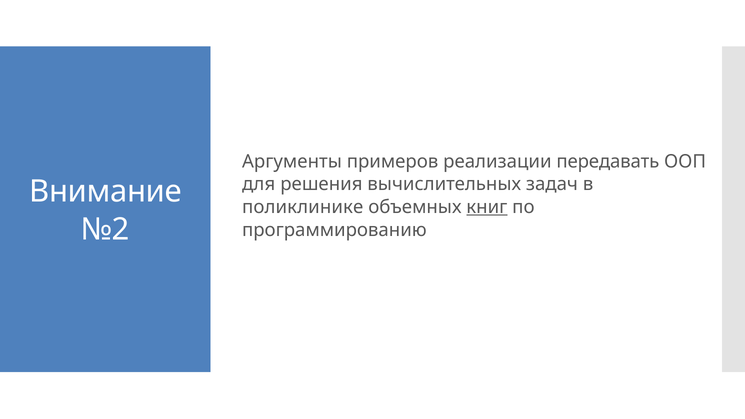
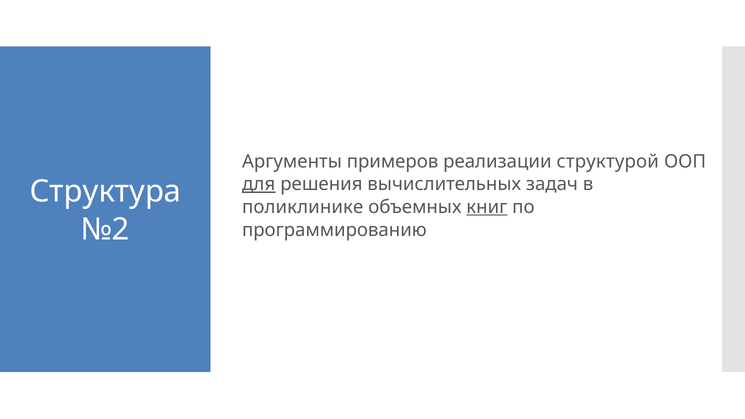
передавать: передавать -> структурой (608, 161)
для underline: none -> present (259, 184)
Внимание: Внимание -> Структура (105, 191)
